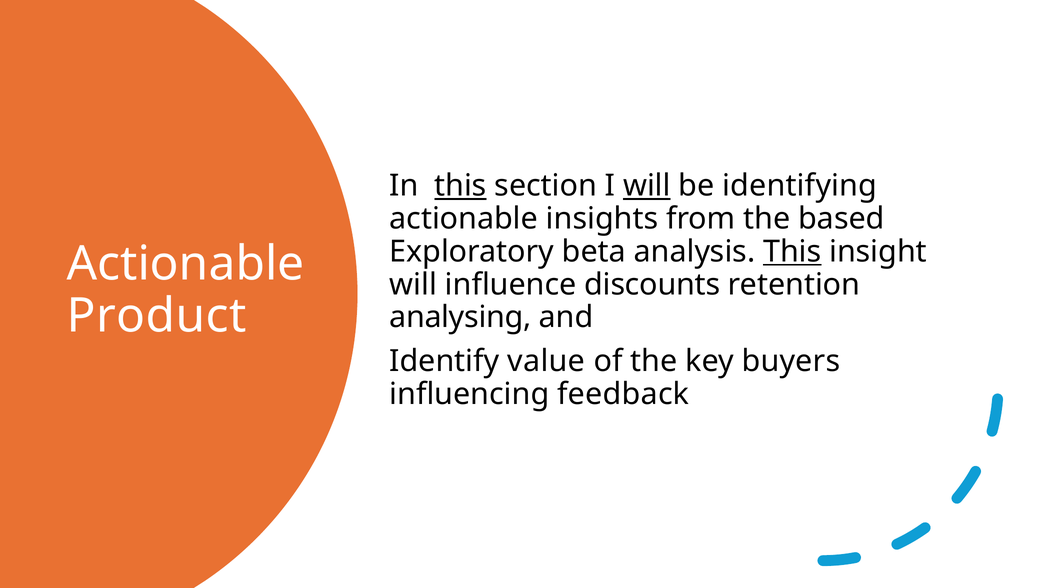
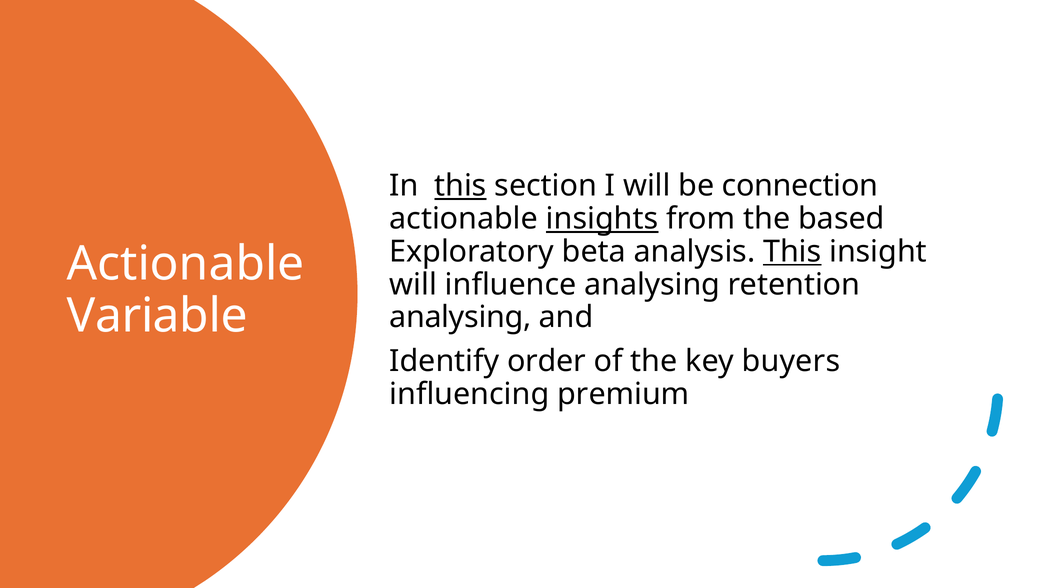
will underline: present -> none (647, 186)
identifying: identifying -> connection (800, 186)
insights underline: none -> present (602, 219)
influence discounts: discounts -> analysing (652, 285)
Product: Product -> Variable (157, 316)
value: value -> order (547, 361)
feedback: feedback -> premium (623, 394)
